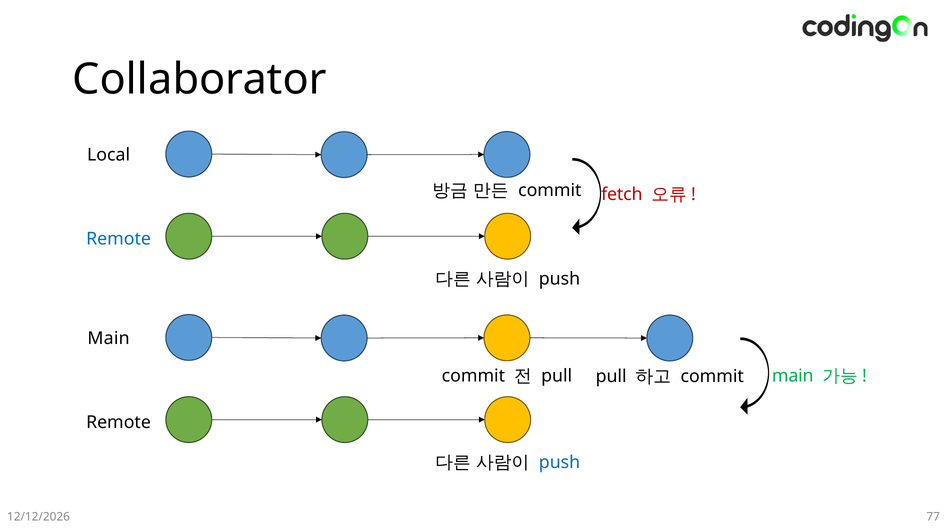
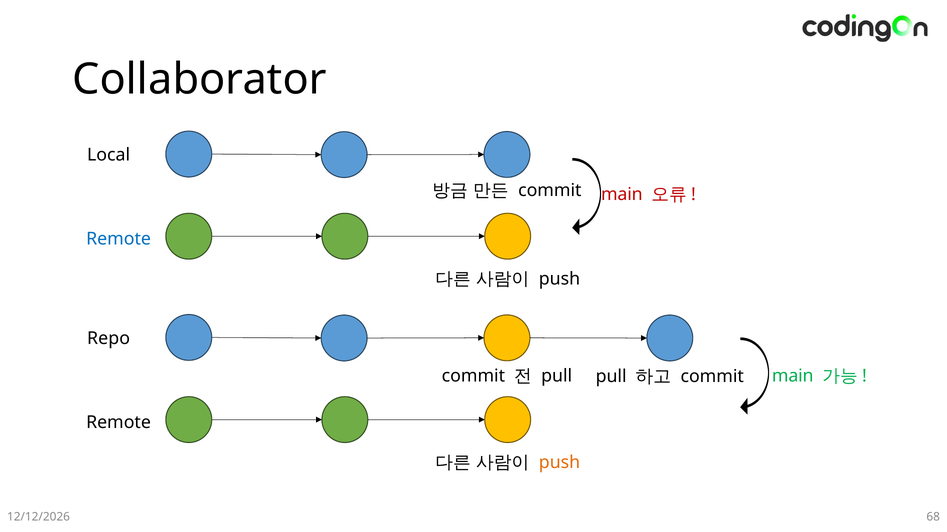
fetch: fetch -> main (622, 195)
Main: Main -> Repo (109, 339)
push colour: blue -> orange (560, 463)
77: 77 -> 68 (933, 518)
